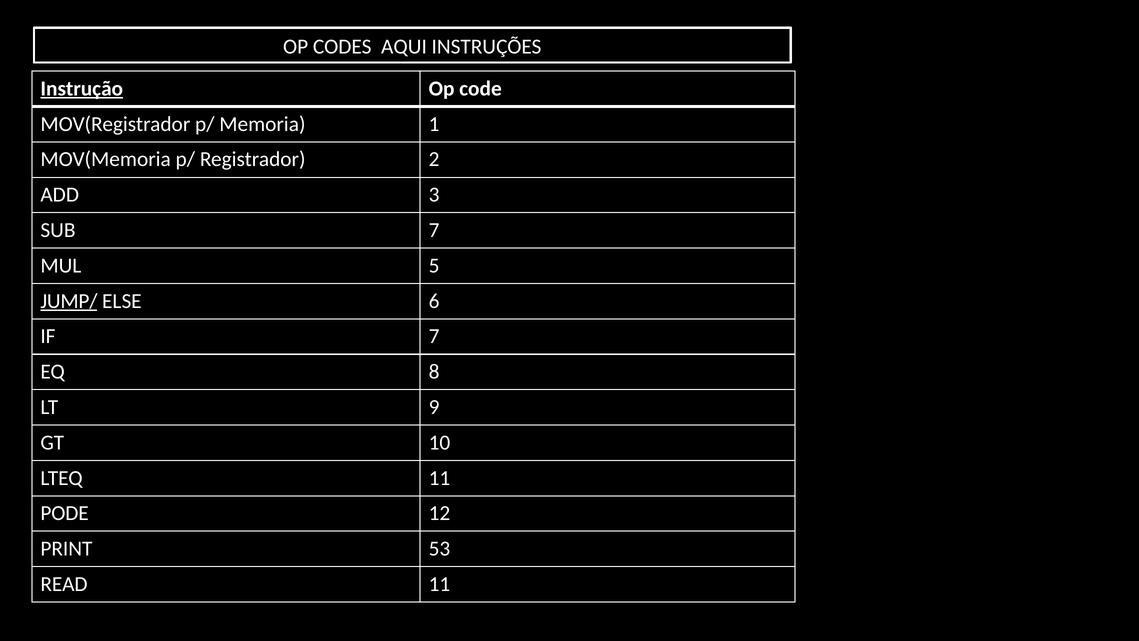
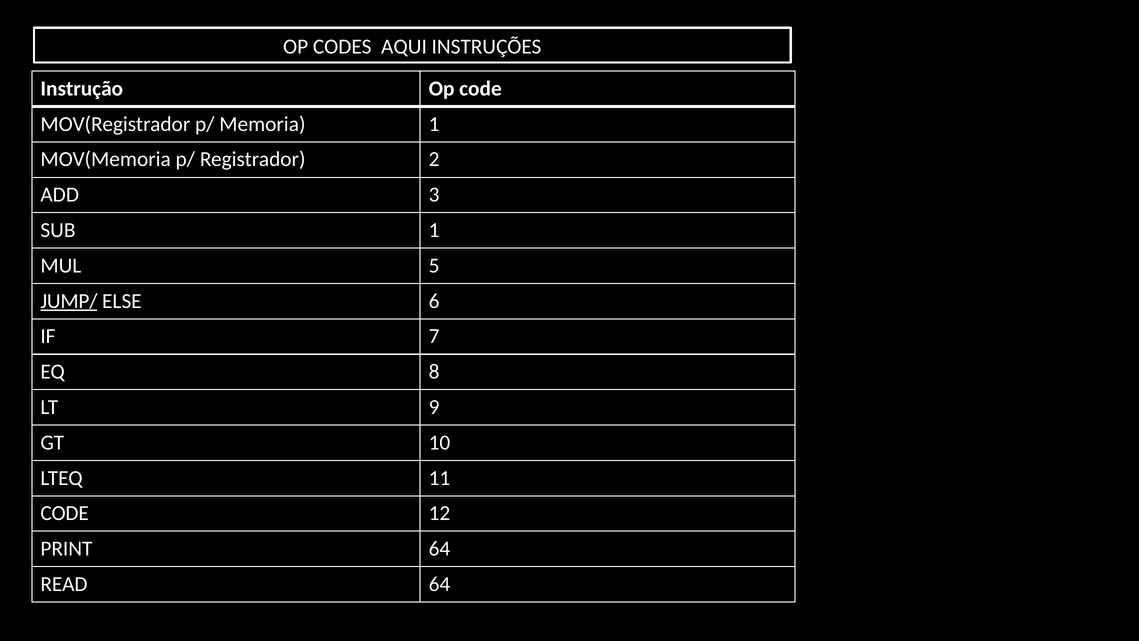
Instrução underline: present -> none (82, 89)
SUB 7: 7 -> 1 (434, 230)
PODE: PODE -> CODE (65, 513)
PRINT 53: 53 -> 64 (439, 549)
READ 11: 11 -> 64 (439, 584)
